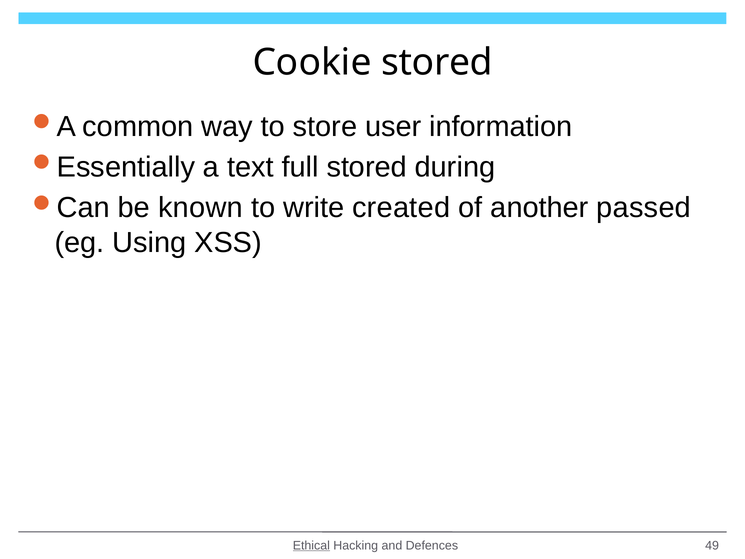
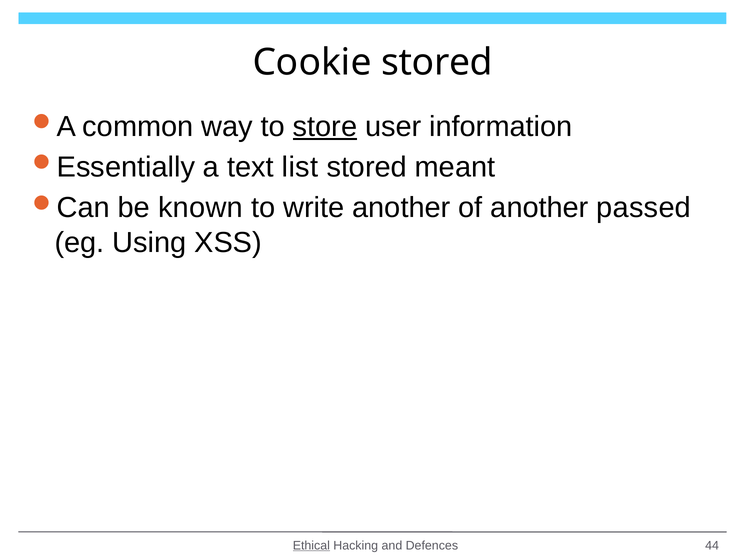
store underline: none -> present (325, 127)
full: full -> list (300, 167)
during: during -> meant (455, 167)
write created: created -> another (401, 208)
49: 49 -> 44 (712, 545)
